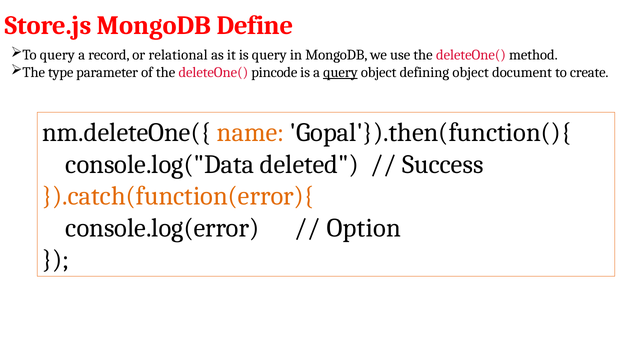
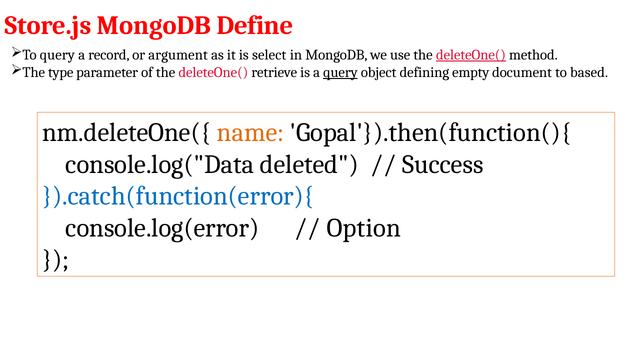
relational: relational -> argument (178, 55)
is query: query -> select (269, 55)
deleteOne( underline: none -> present (471, 55)
pincode: pincode -> retrieve (274, 72)
defining object: object -> empty (471, 72)
create: create -> based (589, 72)
}).catch(function(error){ colour: orange -> blue (178, 196)
